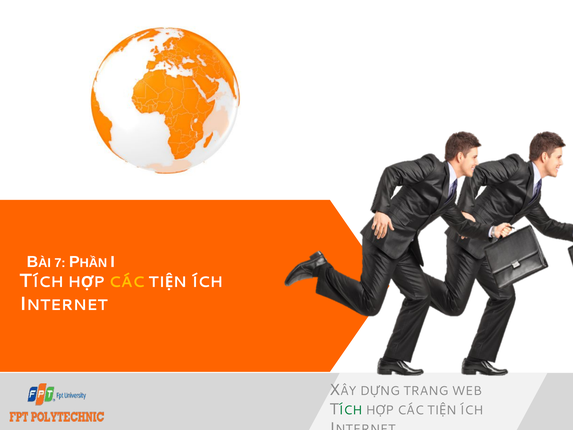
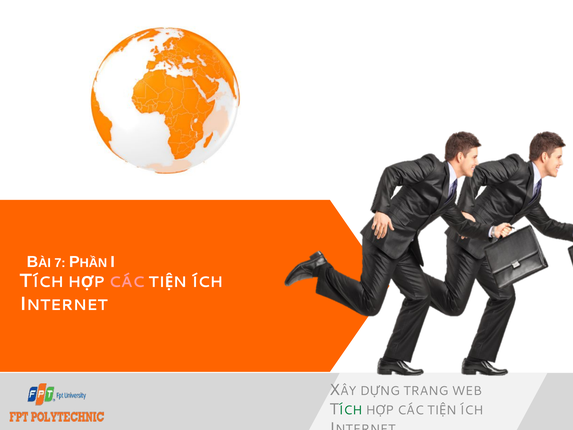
CÁC colour: yellow -> pink (127, 282)
